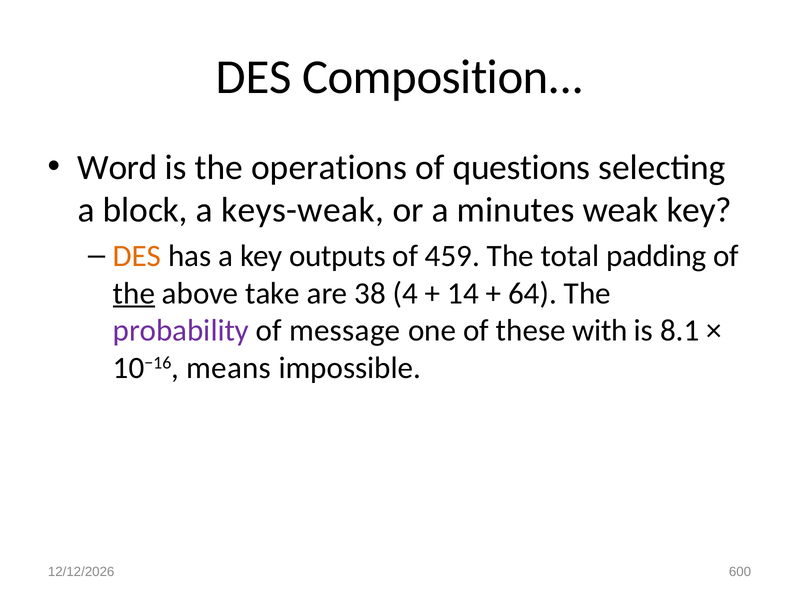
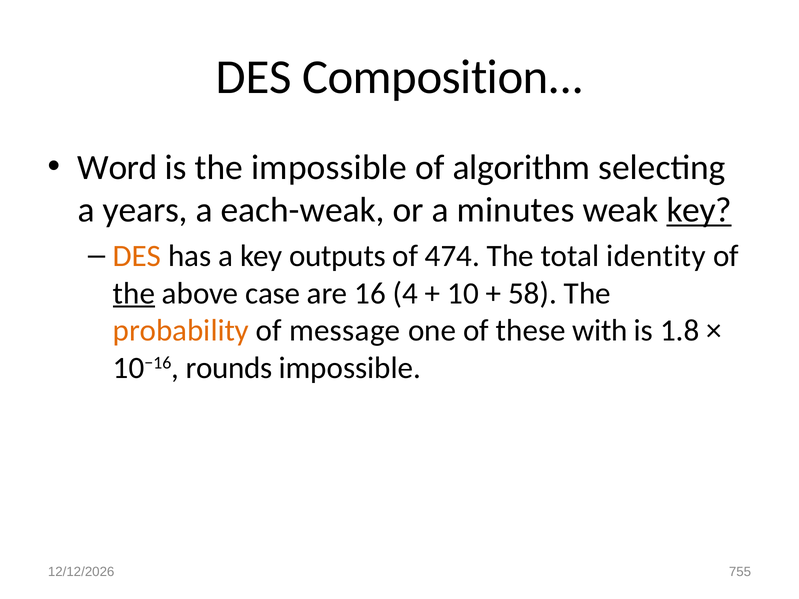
the operations: operations -> impossible (329, 168)
questions: questions -> algorithm (521, 168)
block: block -> years (145, 210)
keys-weak: keys-weak -> each-weak (303, 210)
key underline: none -> present (699, 210)
459: 459 -> 474 (452, 256)
padding: padding -> identity (656, 256)
take: take -> case (273, 293)
38: 38 -> 16 (370, 293)
14: 14 -> 10 (463, 293)
64: 64 -> 58 (533, 293)
probability colour: purple -> orange (181, 331)
8.1: 8.1 -> 1.8 (680, 331)
means: means -> rounds (229, 368)
600: 600 -> 755 (740, 572)
